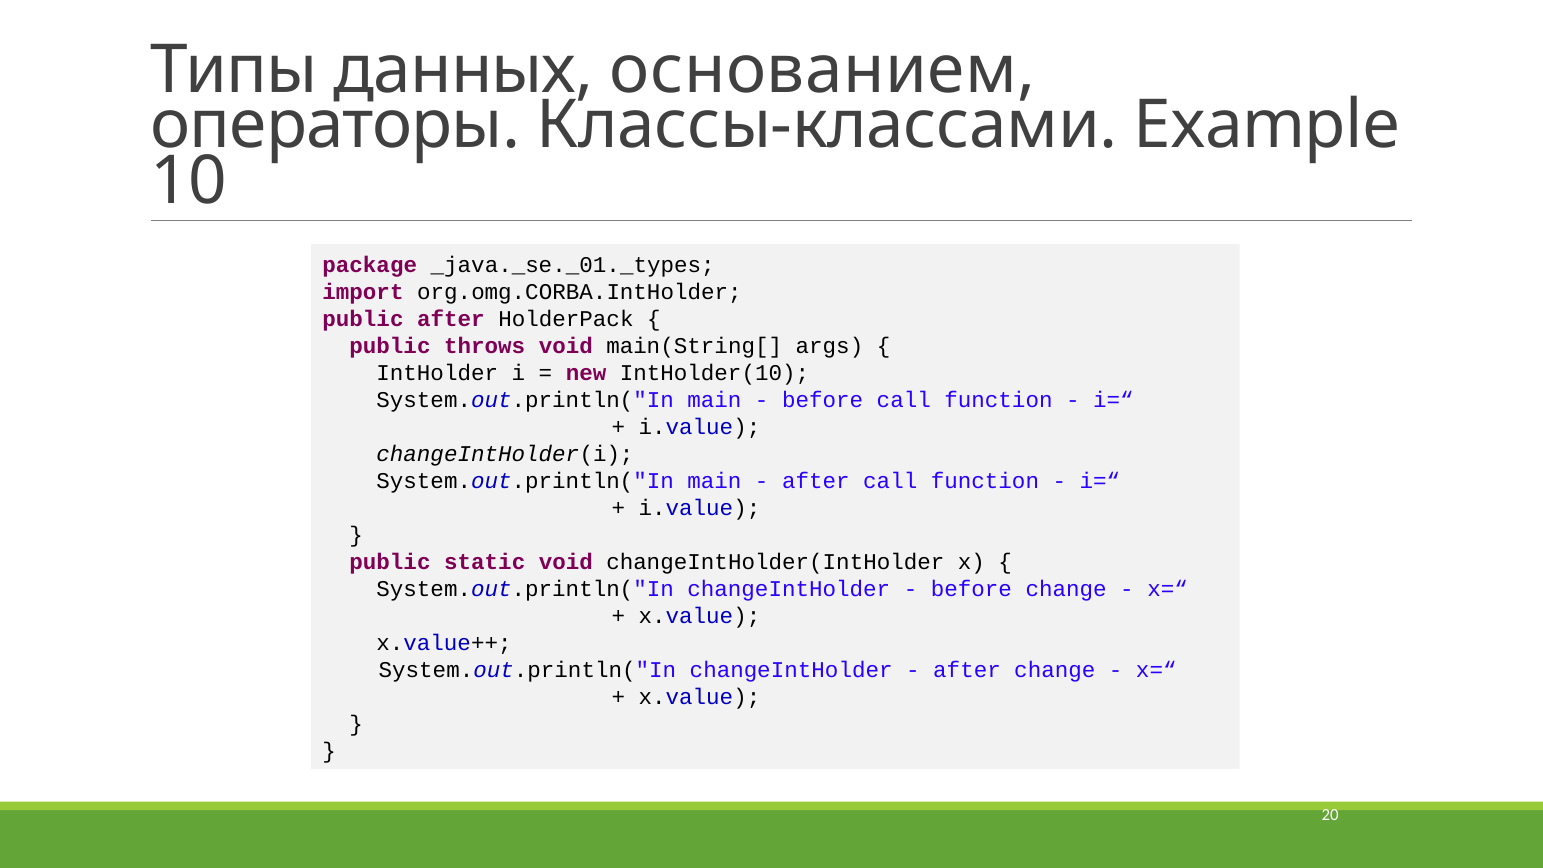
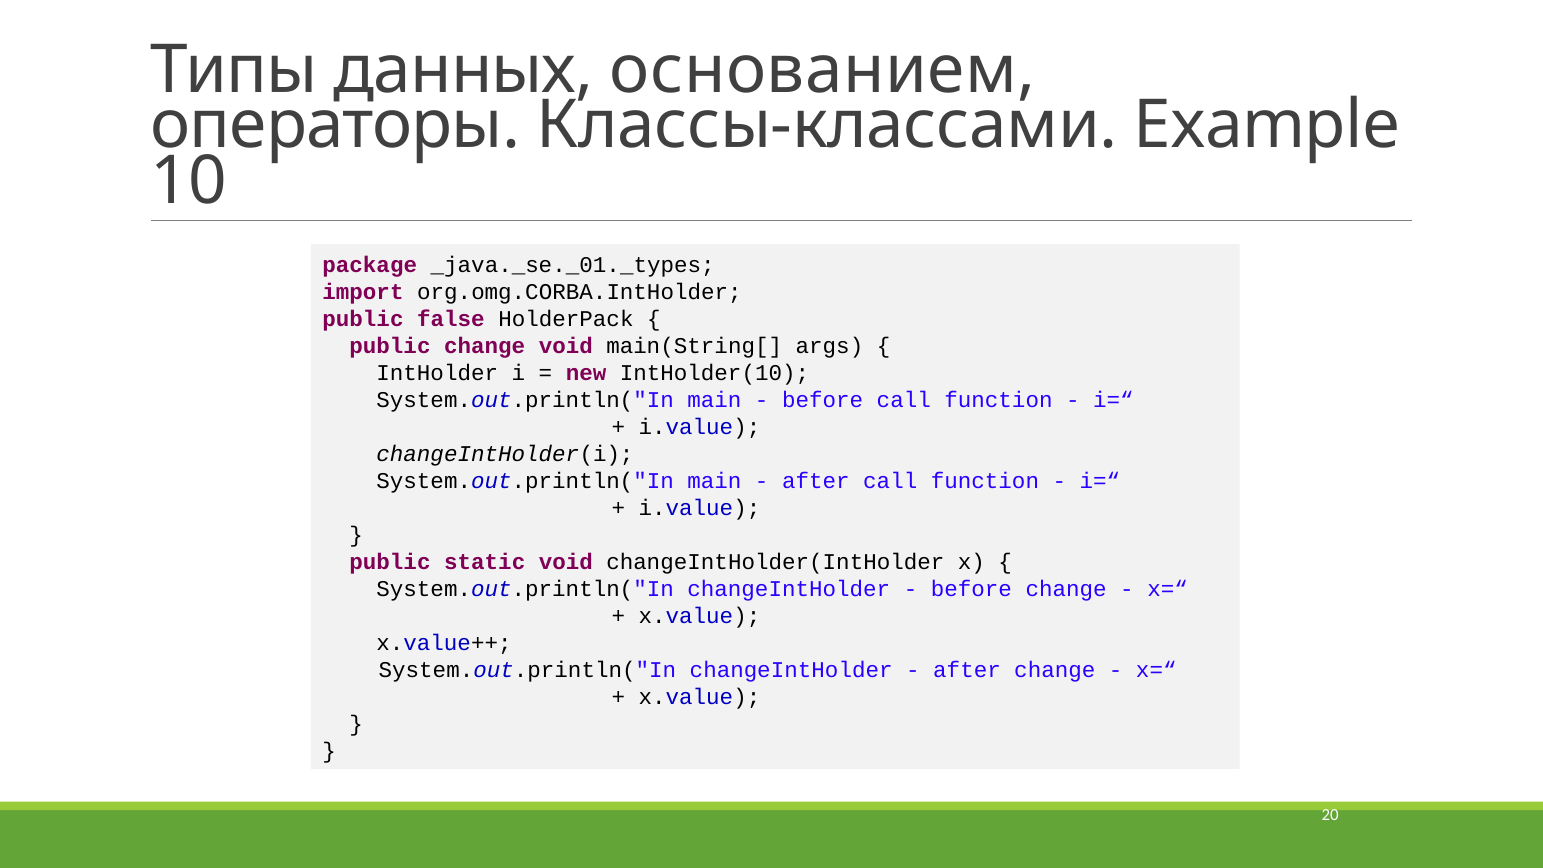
public after: after -> false (451, 319)
public throws: throws -> change (485, 346)
